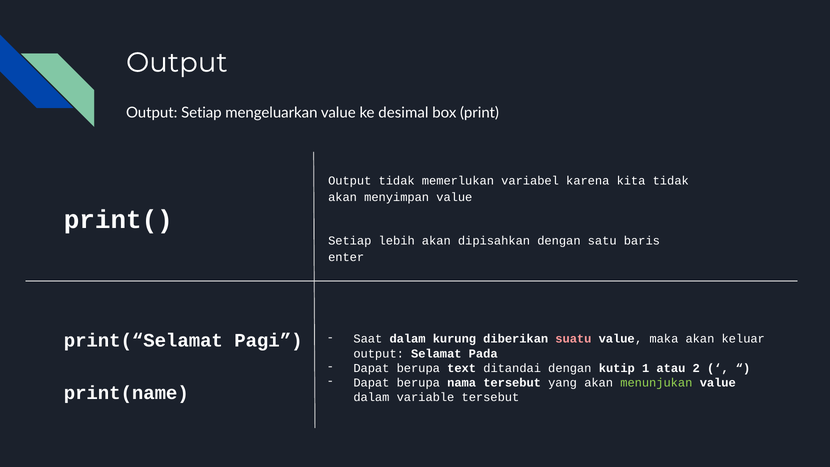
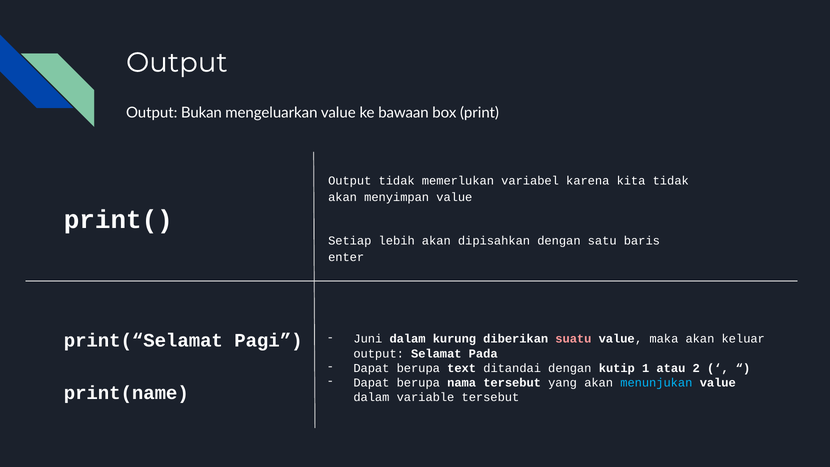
Output Setiap: Setiap -> Bukan (201, 113)
desimal: desimal -> bawaan (403, 113)
Saat: Saat -> Juni (368, 339)
menunjukan colour: light green -> light blue (656, 382)
